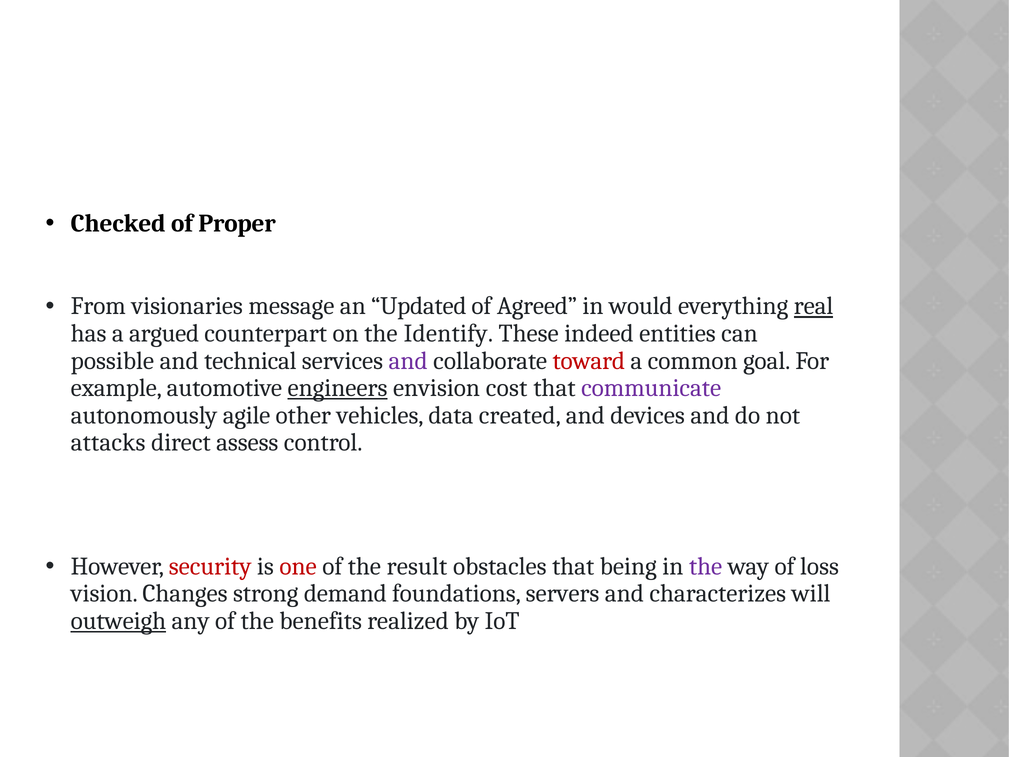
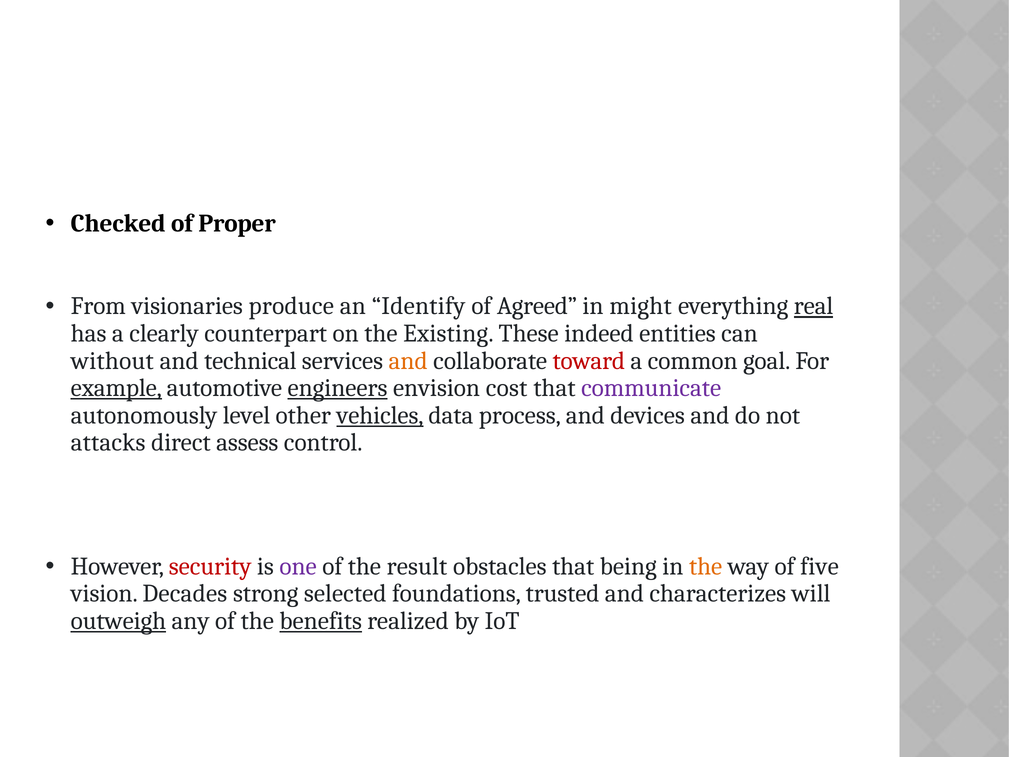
message: message -> produce (291, 306)
Updated: Updated -> Identify (418, 306)
would: would -> might (641, 306)
argued: argued -> clearly (164, 333)
Identify: Identify -> Existing (448, 333)
possible: possible -> without (112, 361)
and colour: purple -> orange (408, 361)
example underline: none -> present (116, 388)
agile: agile -> level (247, 415)
vehicles underline: none -> present (380, 415)
created: created -> process (520, 415)
one colour: red -> purple (298, 566)
the colour: purple -> orange (706, 566)
loss: loss -> five (819, 566)
Changes: Changes -> Decades (185, 593)
demand: demand -> selected (345, 593)
servers: servers -> trusted (563, 593)
benefits underline: none -> present (321, 621)
